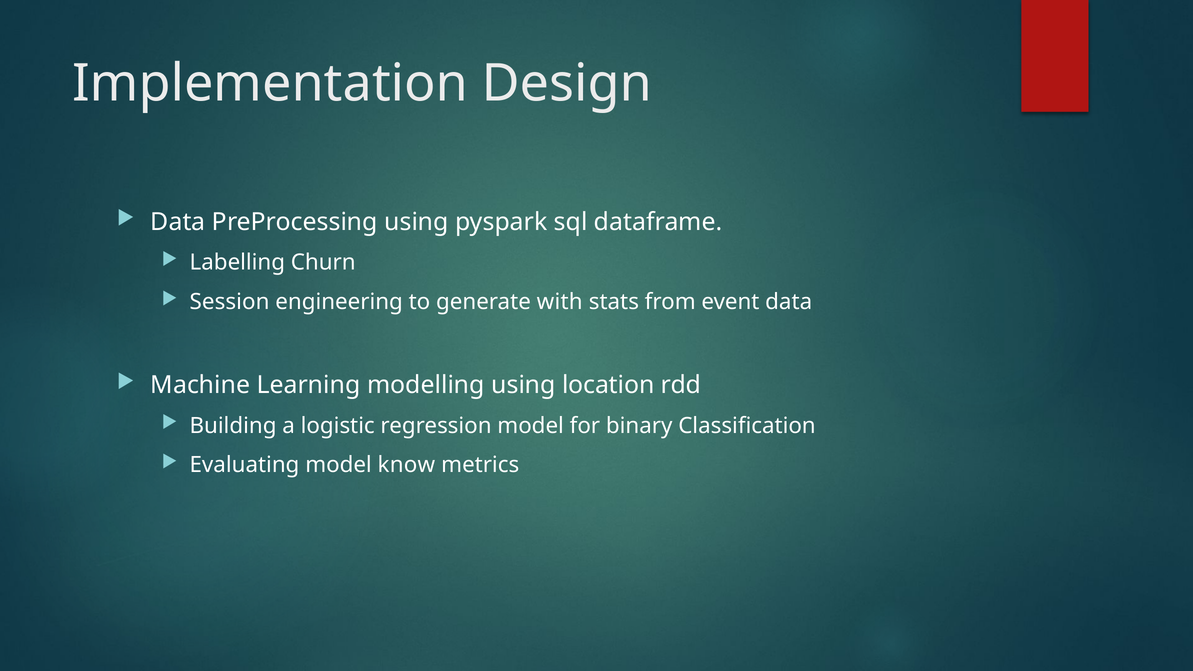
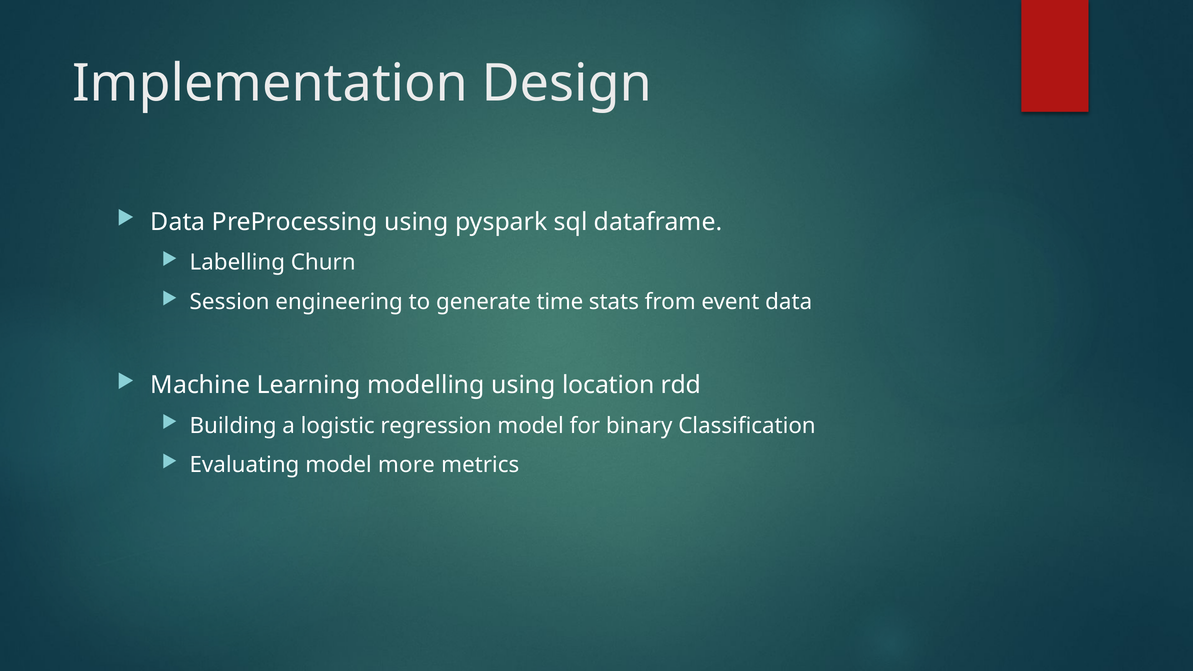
with: with -> time (560, 302)
know: know -> more (406, 465)
